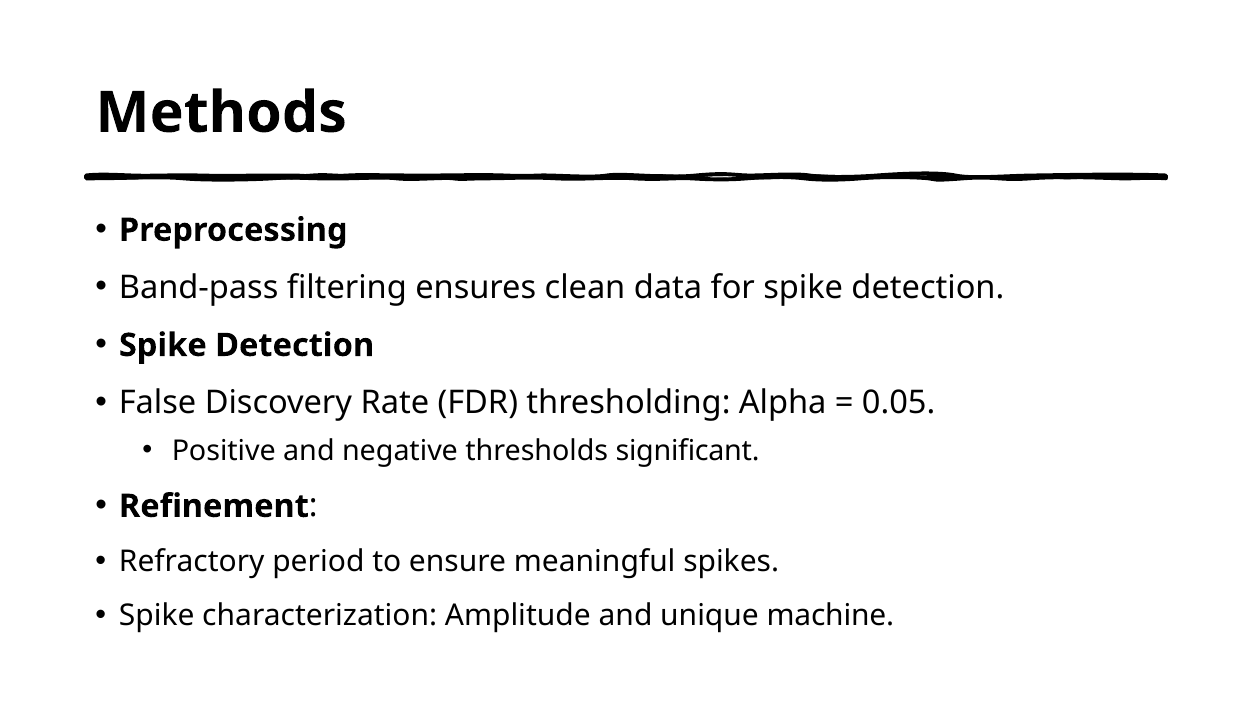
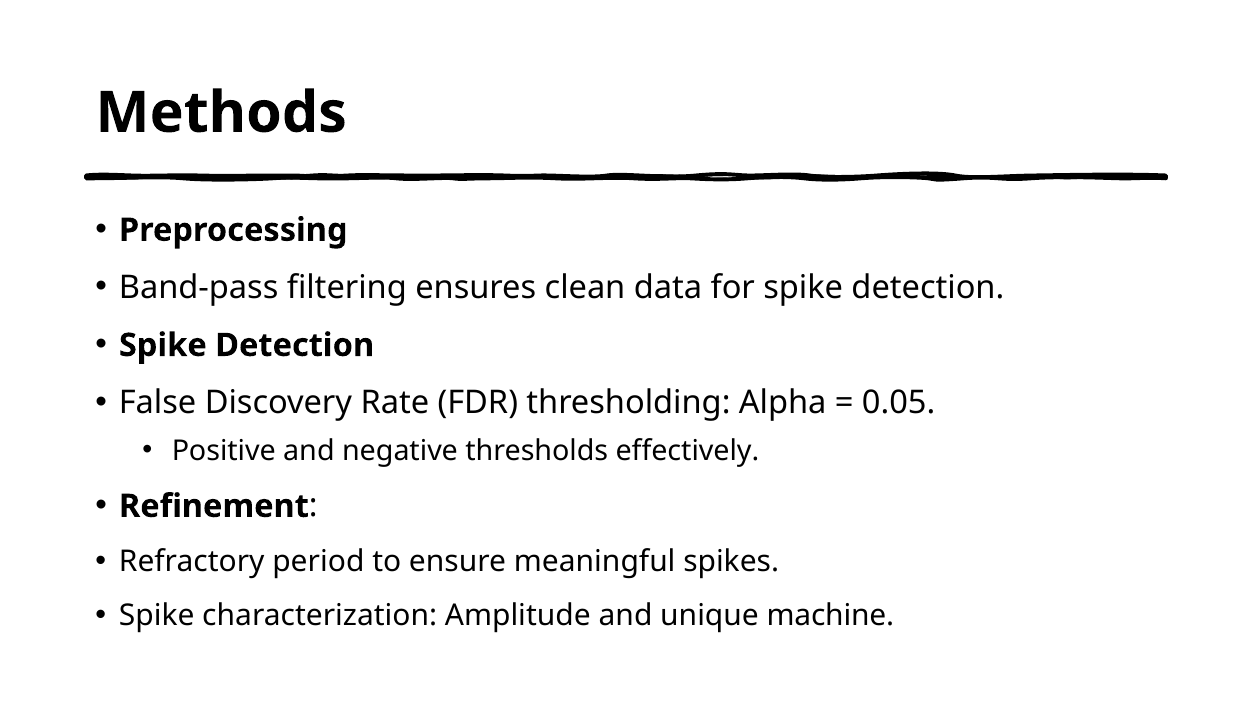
significant: significant -> effectively (687, 451)
